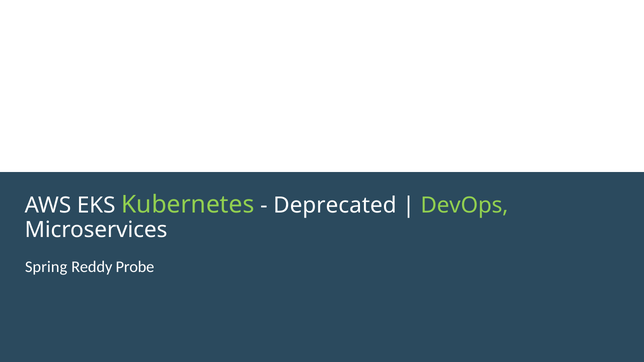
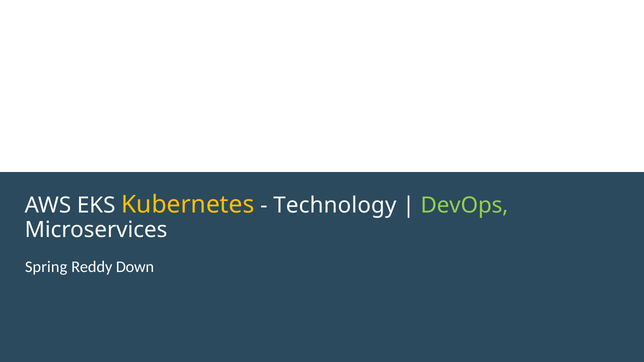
Kubernetes colour: light green -> yellow (188, 205)
Deprecated: Deprecated -> Technology (335, 206)
Probe: Probe -> Down (135, 267)
